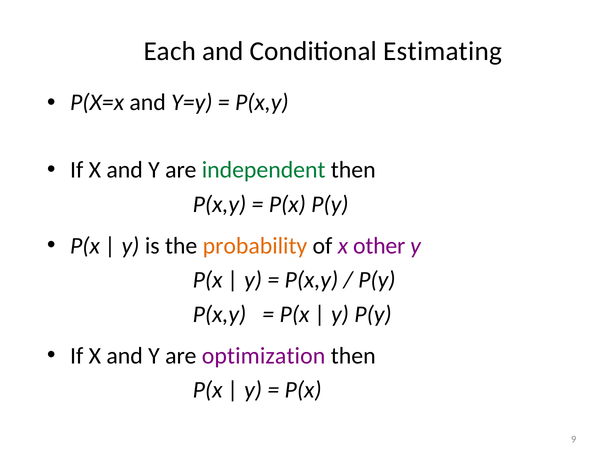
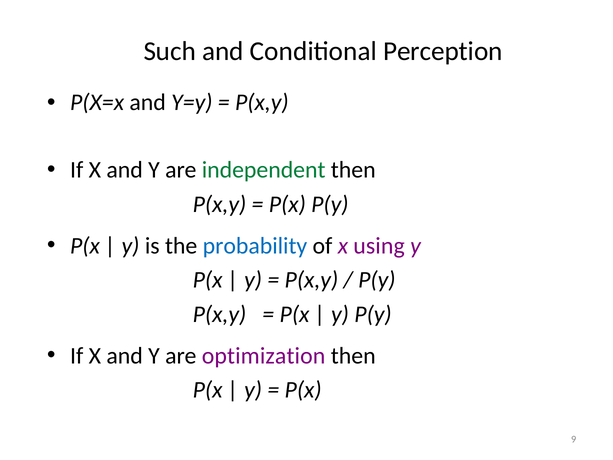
Each: Each -> Such (170, 51)
Estimating: Estimating -> Perception (443, 51)
probability colour: orange -> blue (255, 246)
other: other -> using (379, 246)
